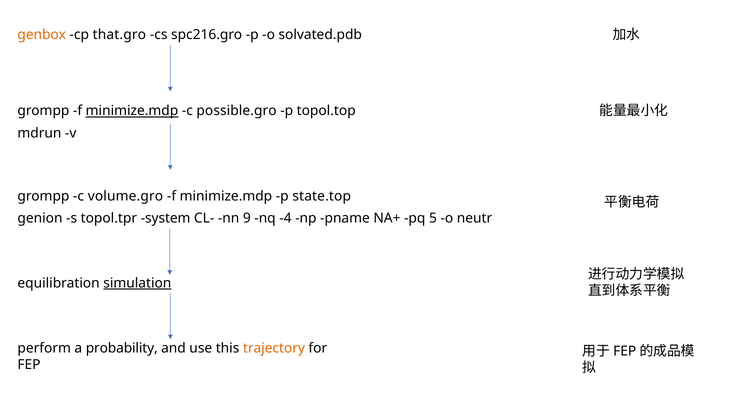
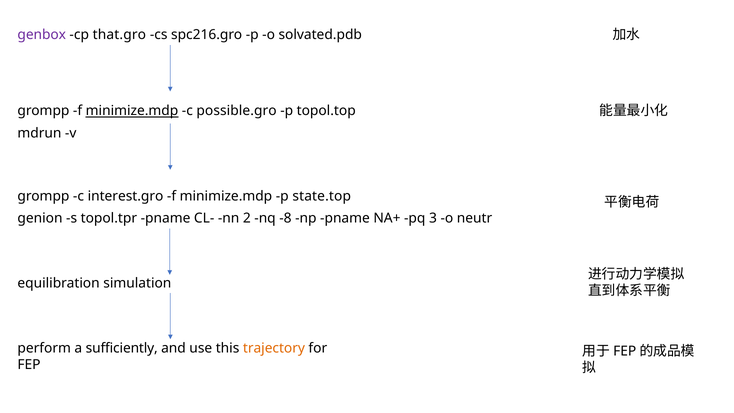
genbox colour: orange -> purple (42, 35)
volume.gro: volume.gro -> interest.gro (126, 196)
topol.tpr system: system -> pname (166, 218)
9: 9 -> 2 (247, 218)
-4: -4 -> -8 (285, 218)
5: 5 -> 3 (433, 218)
simulation underline: present -> none (137, 283)
probability: probability -> sufficiently (122, 348)
